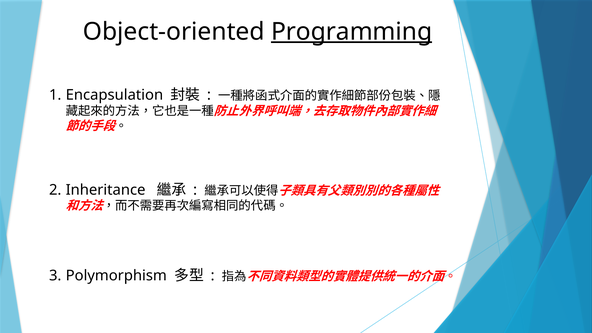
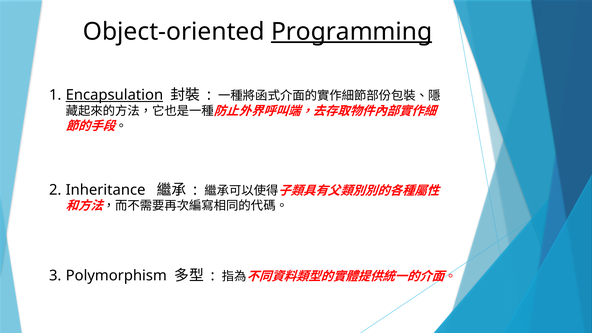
Encapsulation underline: none -> present (114, 95)
